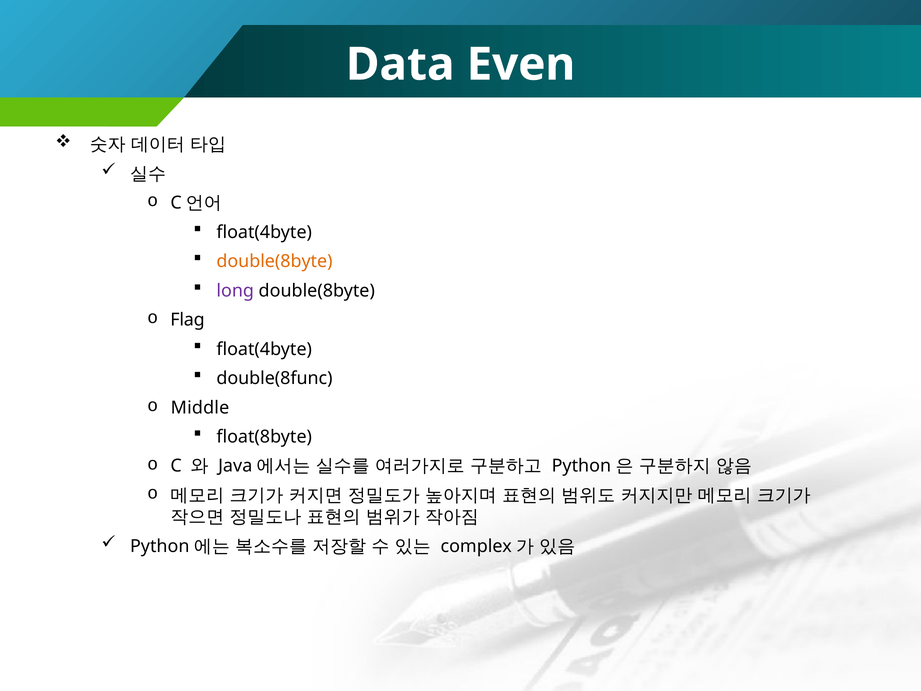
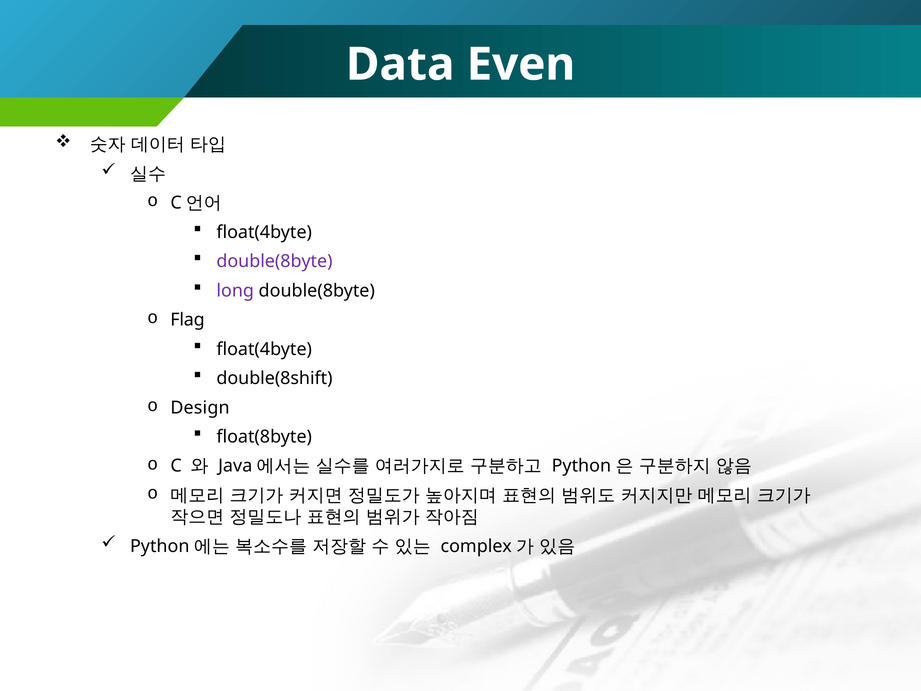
double(8byte colour: orange -> purple (274, 261)
double(8func: double(8func -> double(8shift (274, 378)
Middle: Middle -> Design (200, 407)
